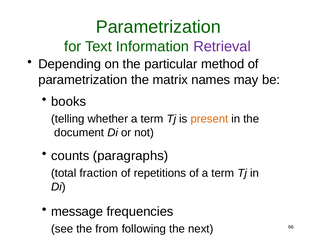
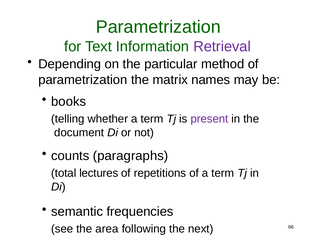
present colour: orange -> purple (209, 119)
fraction: fraction -> lectures (99, 173)
message: message -> semantic (77, 211)
from: from -> area (107, 229)
